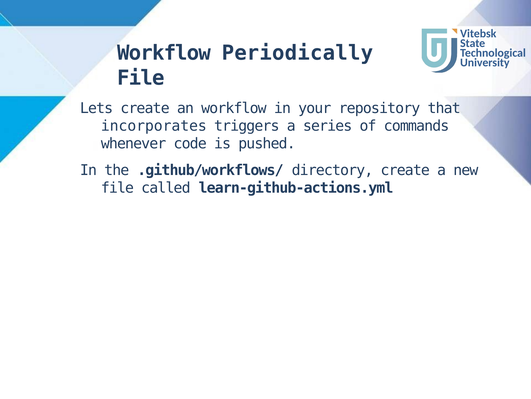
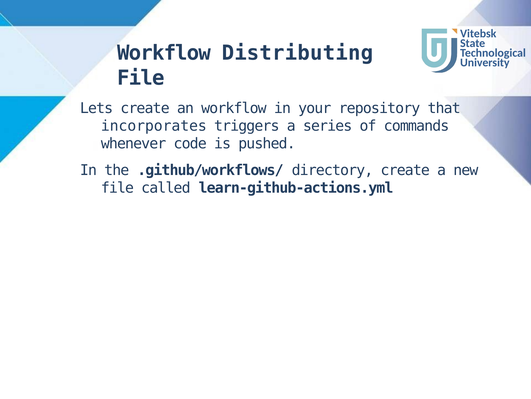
Periodically: Periodically -> Distributing (297, 53)
